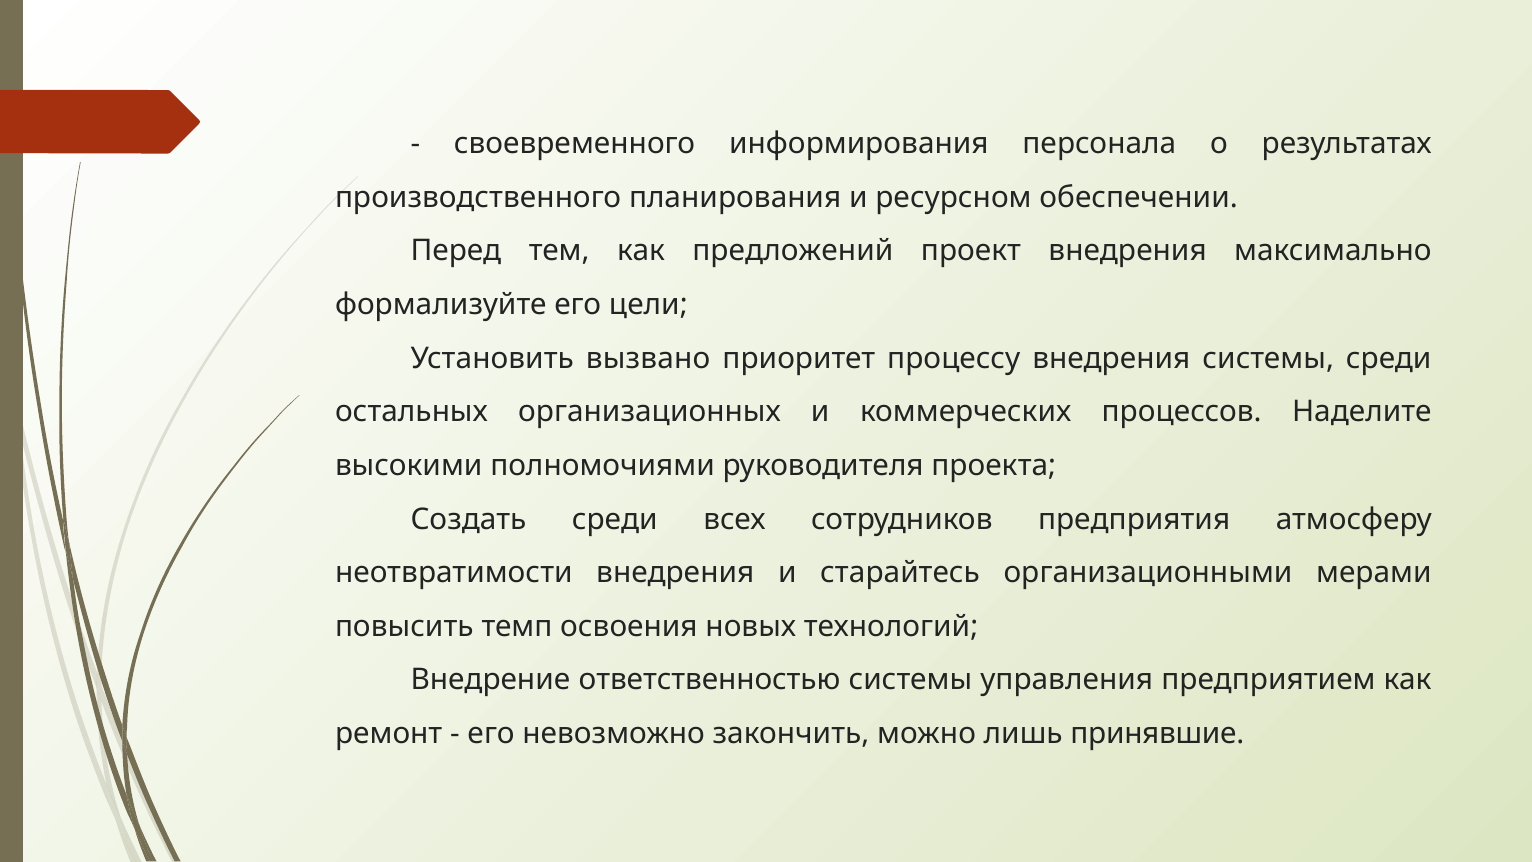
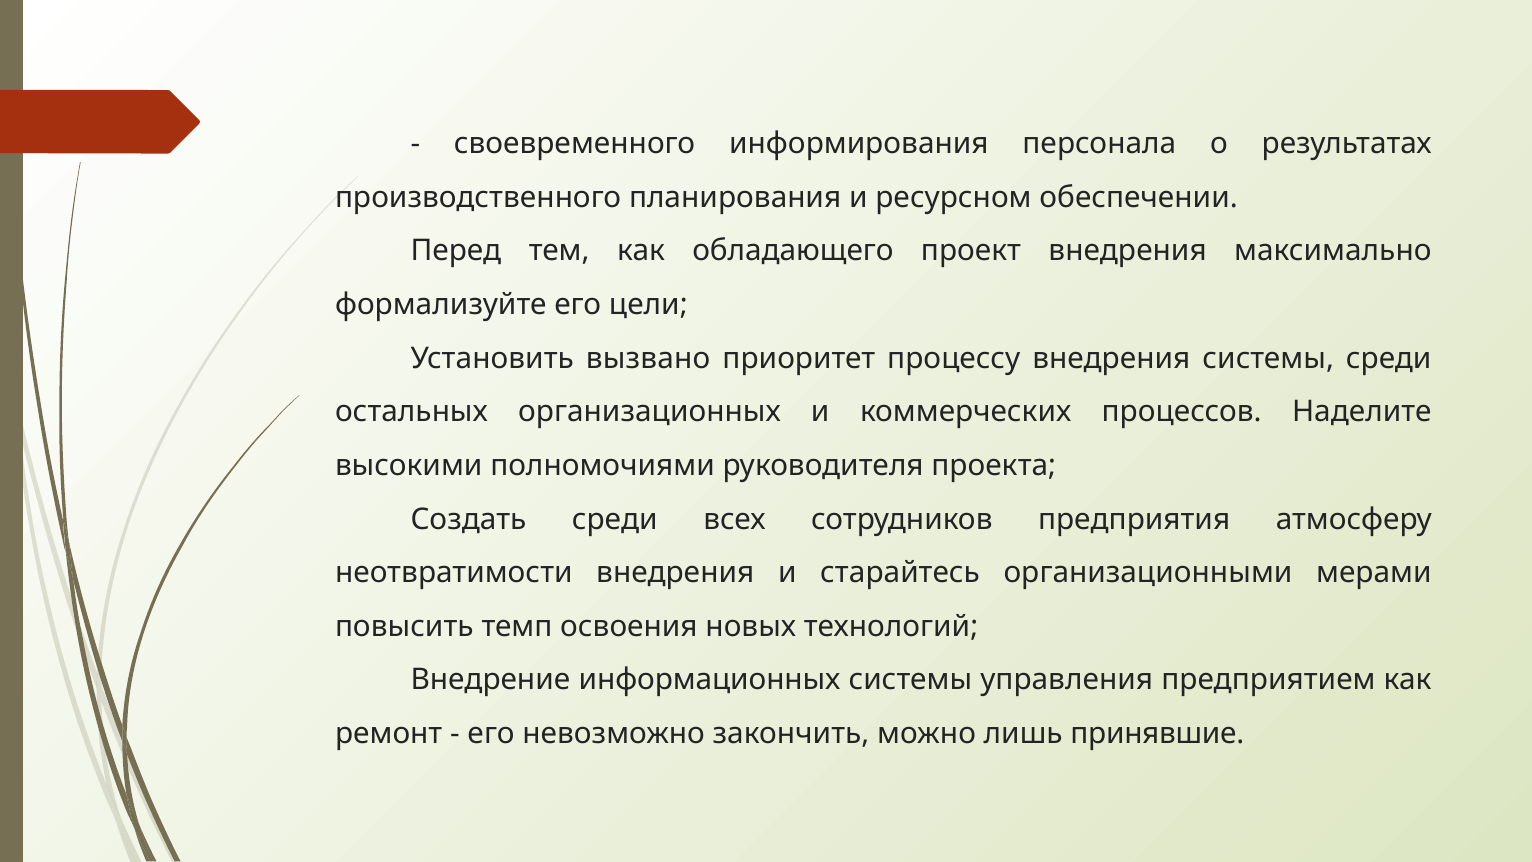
предложений: предложений -> обладающего (793, 251)
ответственностью: ответственностью -> информационных (710, 680)
